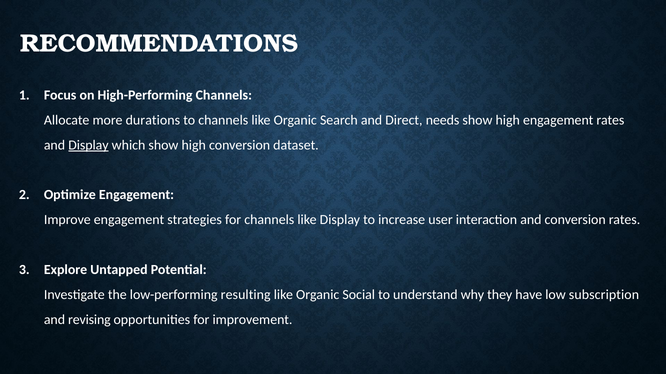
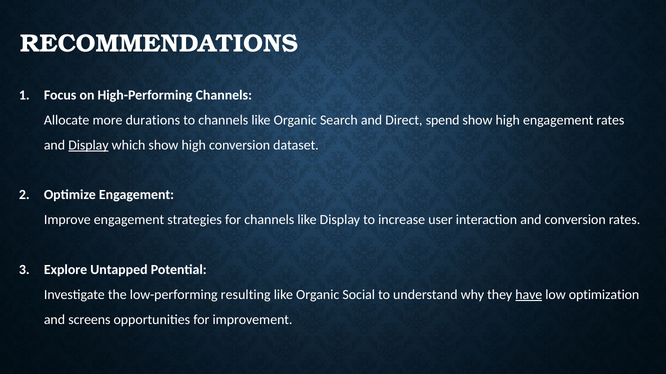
needs: needs -> spend (443, 120)
have underline: none -> present (529, 295)
subscription: subscription -> optimization (604, 295)
revising: revising -> screens (89, 320)
